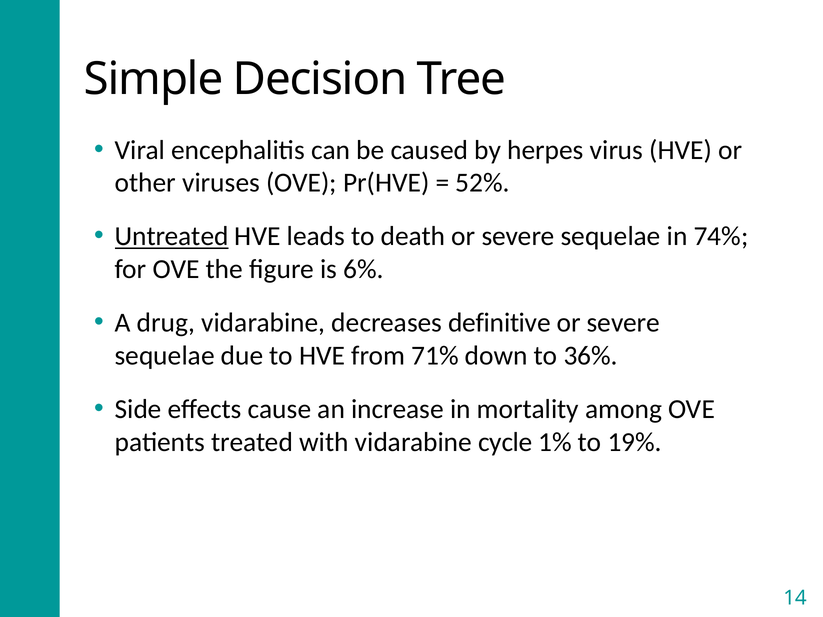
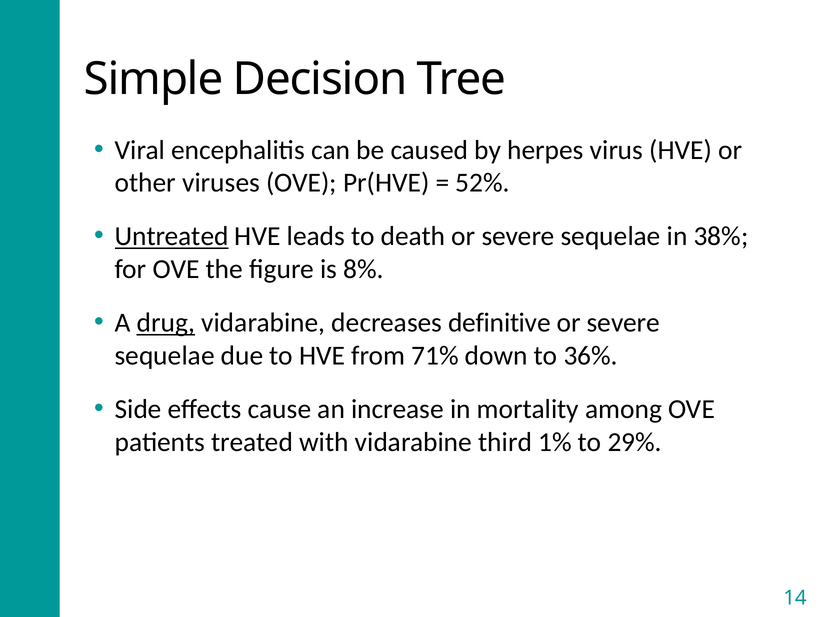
74%: 74% -> 38% (721, 237)
6%: 6% -> 8% (363, 269)
drug underline: none -> present (166, 323)
cycle: cycle -> third (505, 442)
19%: 19% -> 29% (635, 442)
